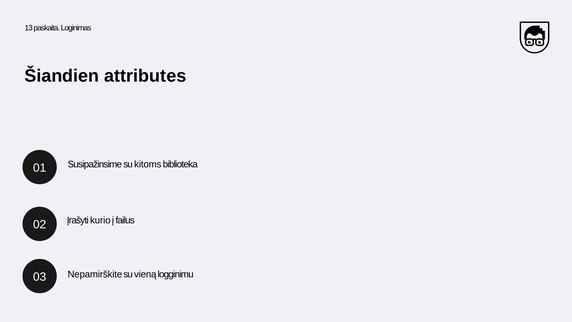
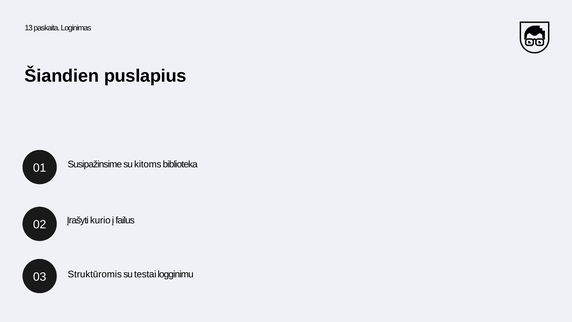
attributes: attributes -> puslapius (145, 76)
Nepamirškite: Nepamirškite -> Struktūromis (95, 274)
vieną: vieną -> testai (145, 274)
